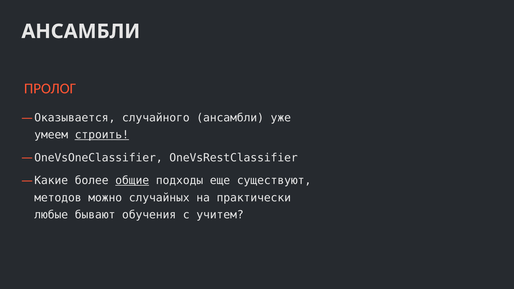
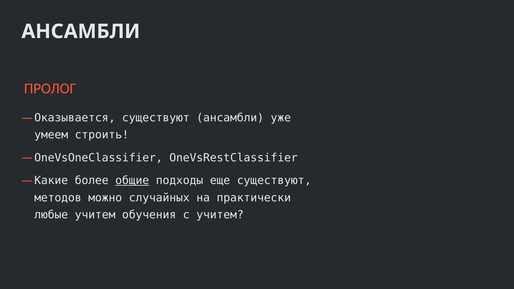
Оказывается случайного: случайного -> существуют (156, 118)
строить underline: present -> none (102, 135)
любые бывают: бывают -> учитем (95, 215)
